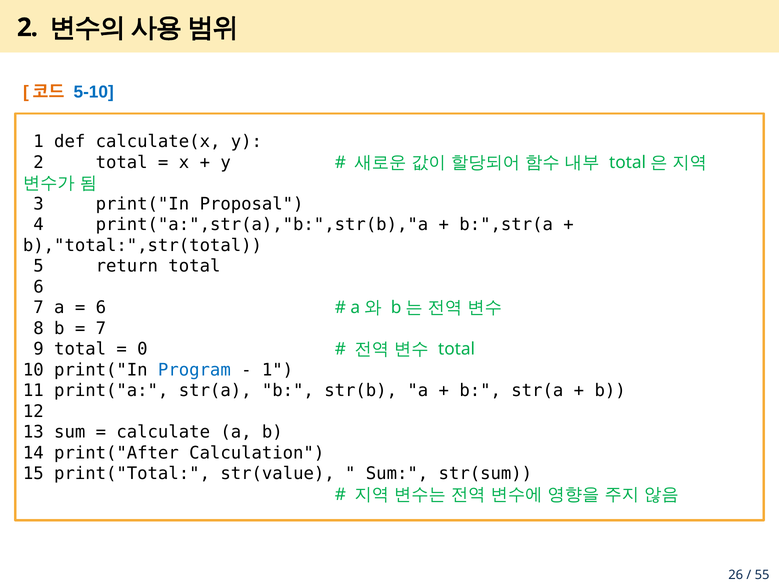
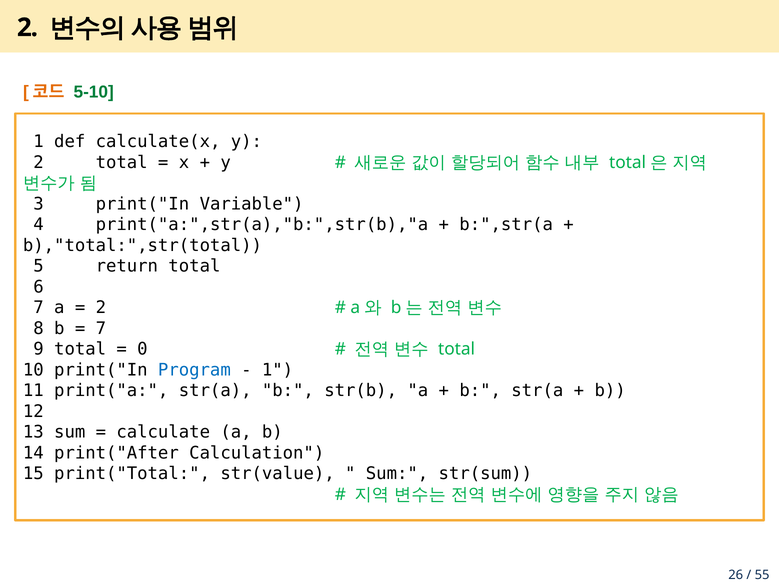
5-10 colour: blue -> green (94, 92)
Proposal: Proposal -> Variable (252, 204)
6: 6 -> 2 (101, 308)
